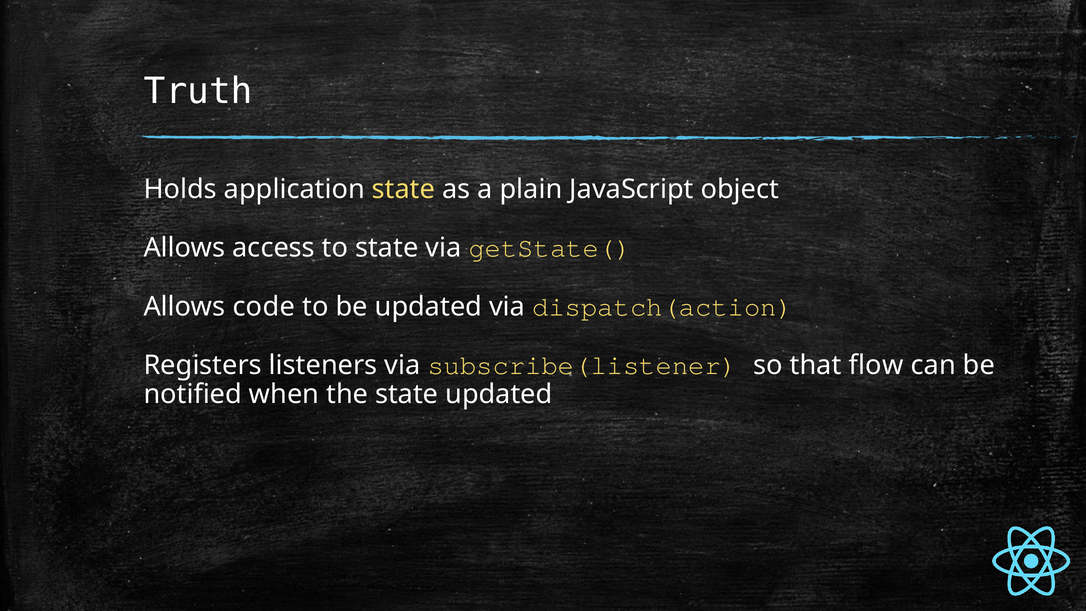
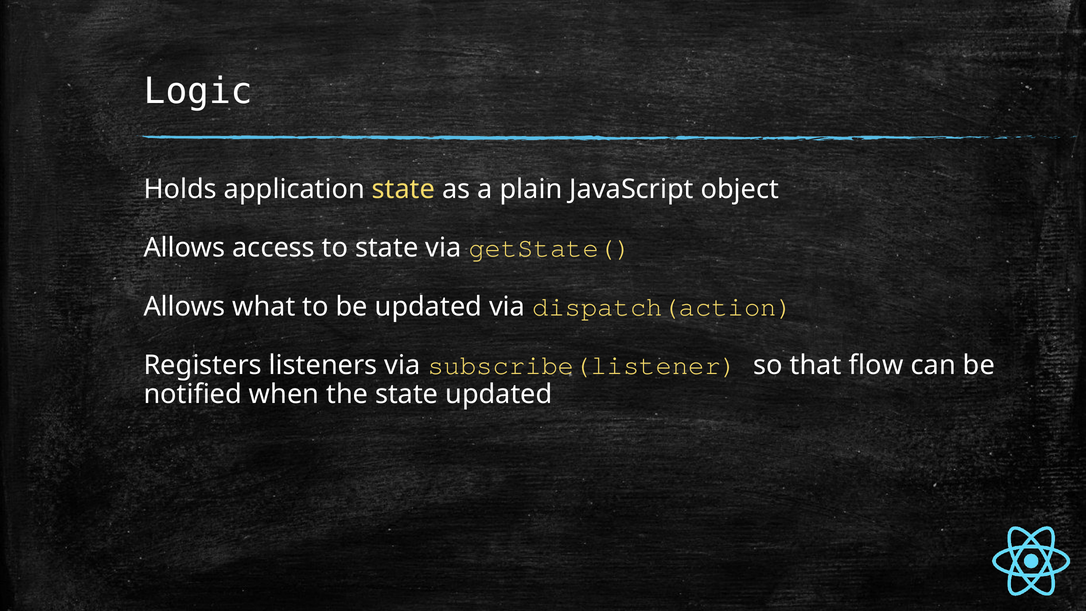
Truth: Truth -> Logic (198, 92)
code: code -> what (264, 307)
